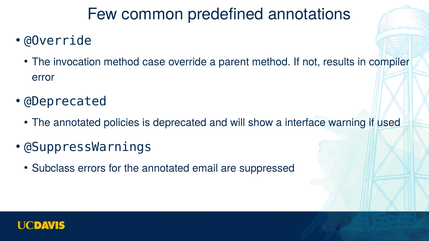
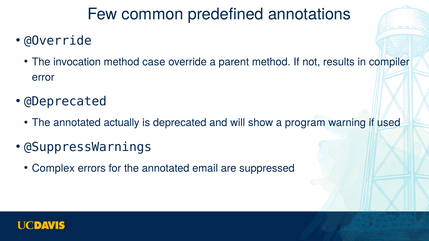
policies: policies -> actually (122, 123)
interface: interface -> program (305, 123)
Subclass: Subclass -> Complex (53, 168)
